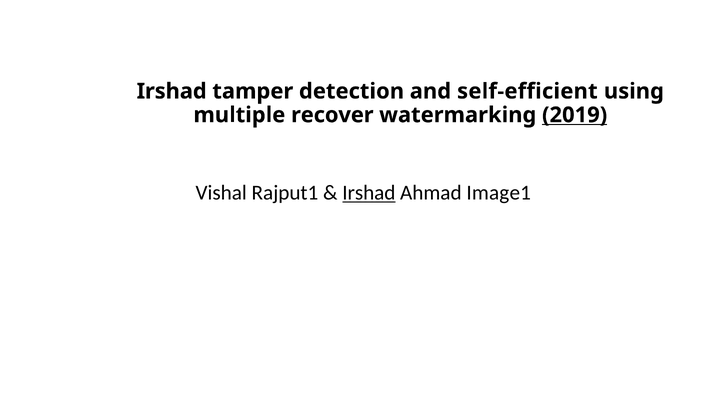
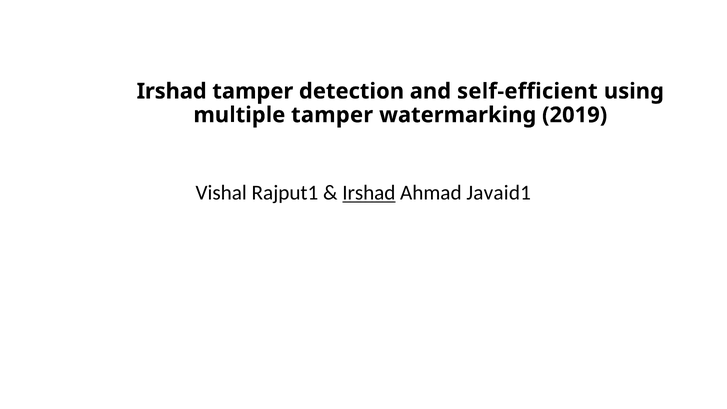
multiple recover: recover -> tamper (332, 115)
2019 underline: present -> none (575, 115)
Image1: Image1 -> Javaid1 (499, 193)
